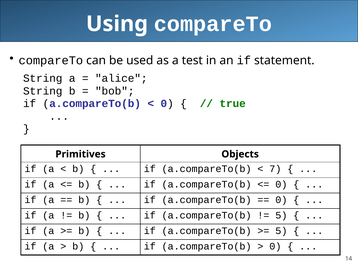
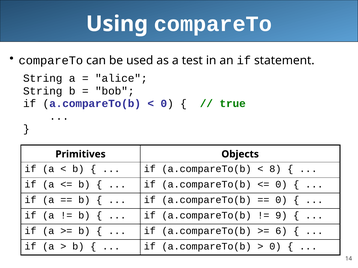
7: 7 -> 8 (275, 169)
5: 5 -> 9 (281, 216)
5: 5 -> 6 (281, 231)
